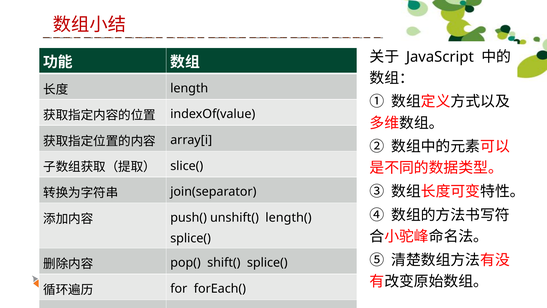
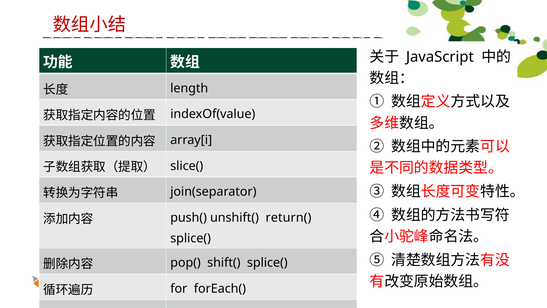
length(: length( -> return( (288, 217)
